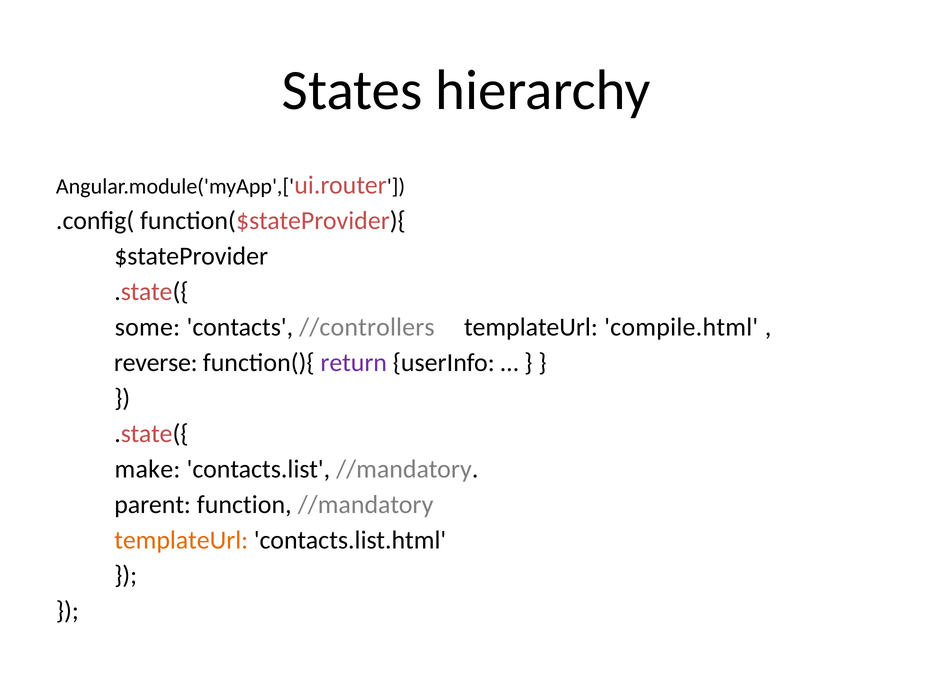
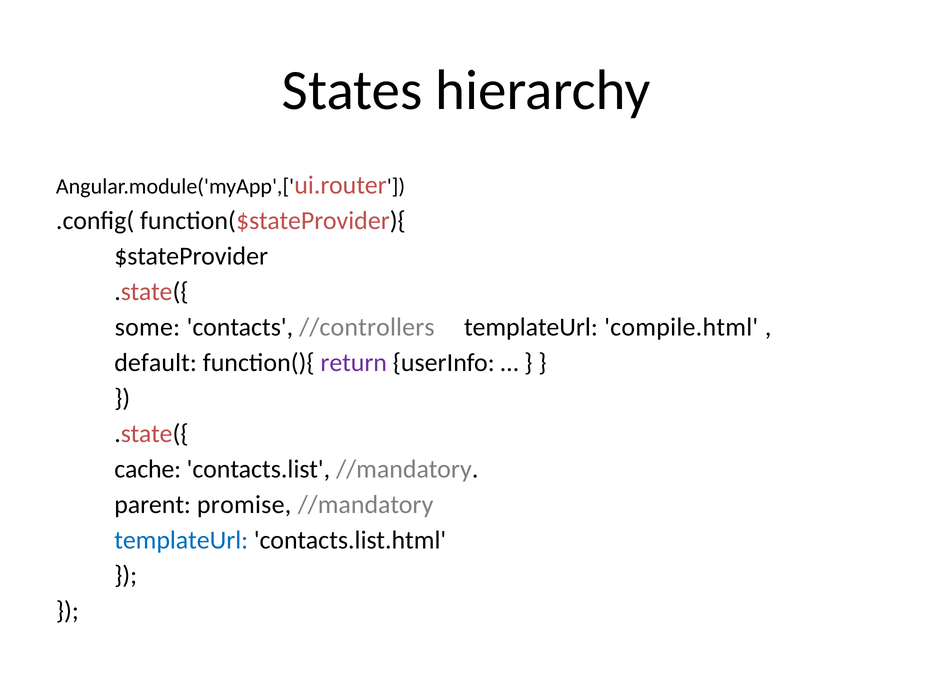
reverse: reverse -> default (156, 363)
make: make -> cache (148, 469)
function: function -> promise (244, 504)
templateUrl colour: orange -> blue (181, 540)
